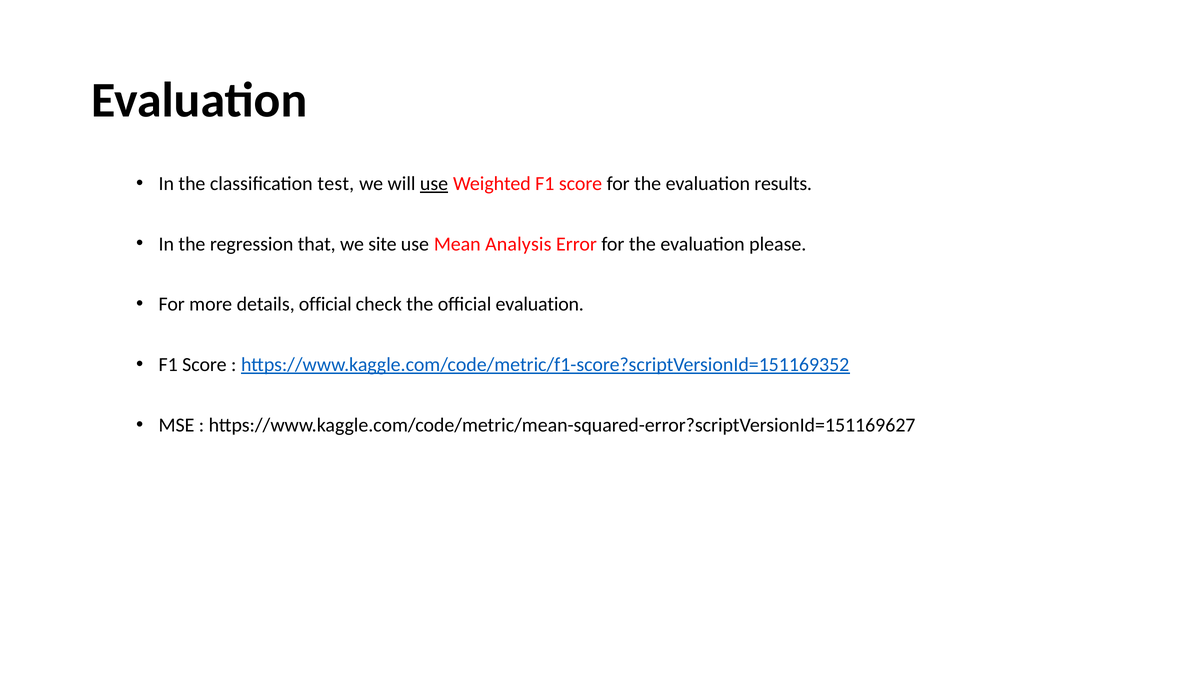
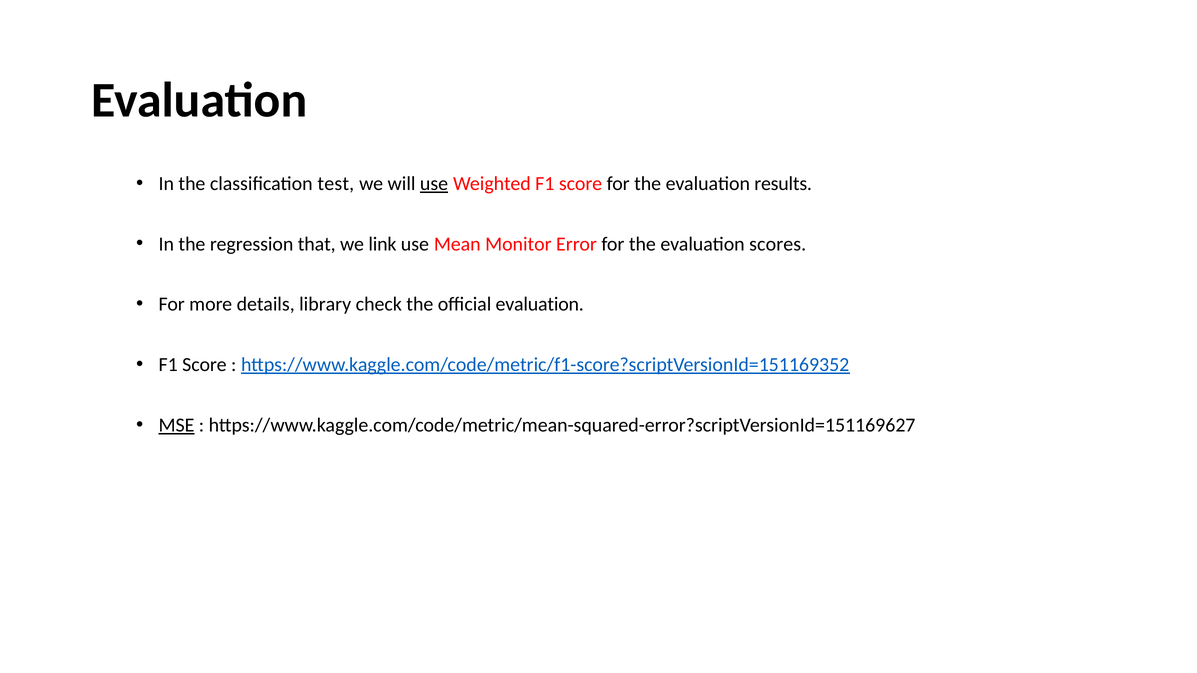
site: site -> link (382, 244)
Analysis: Analysis -> Monitor (518, 244)
please: please -> scores (778, 244)
details official: official -> library (325, 304)
MSE underline: none -> present (176, 425)
